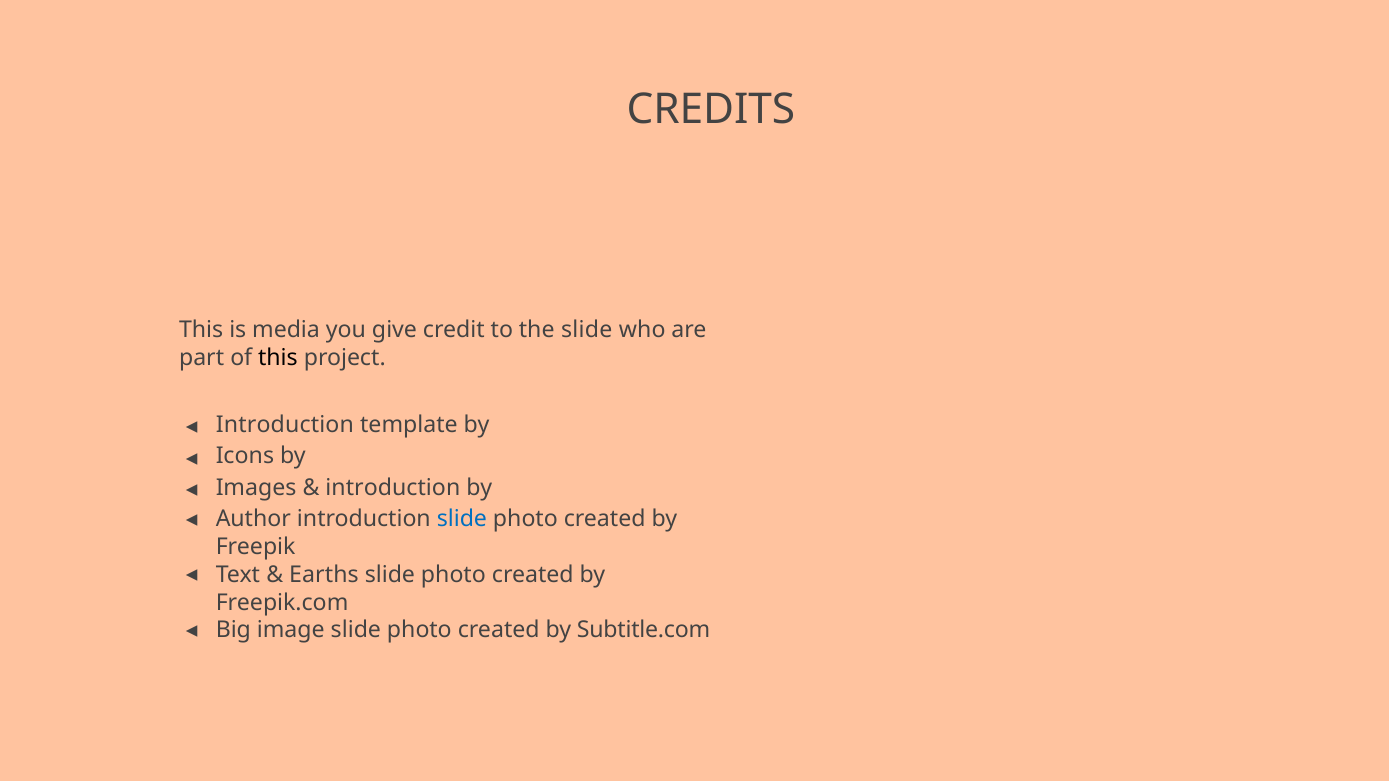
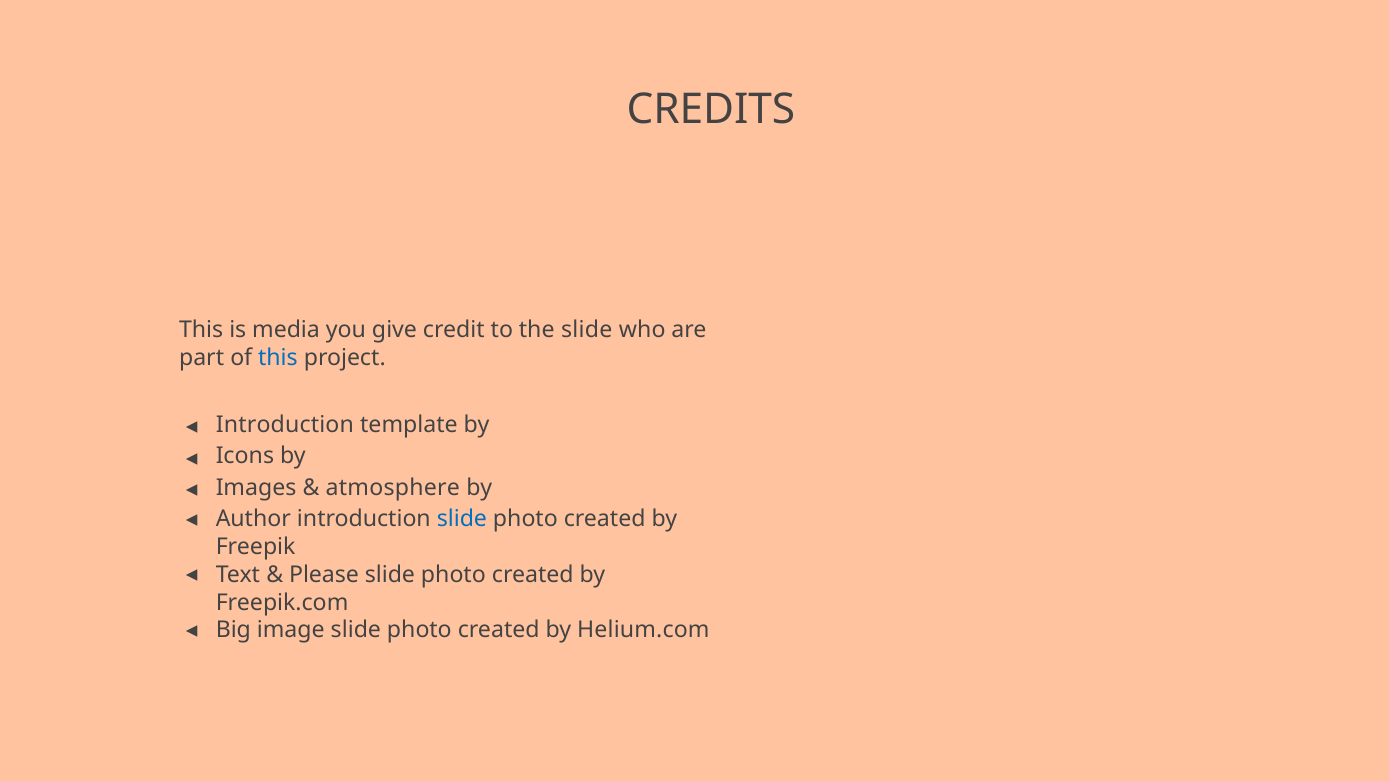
this colour: black -> blue (278, 358)
introduction: introduction -> atmosphere (393, 488)
Earths: Earths -> Please (324, 575)
Subtitle.com: Subtitle.com -> Helium.com (643, 630)
